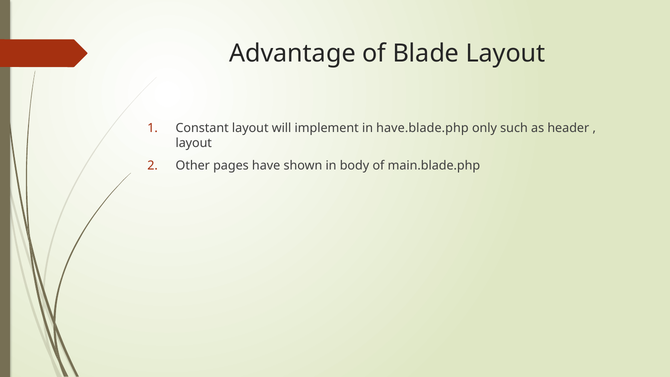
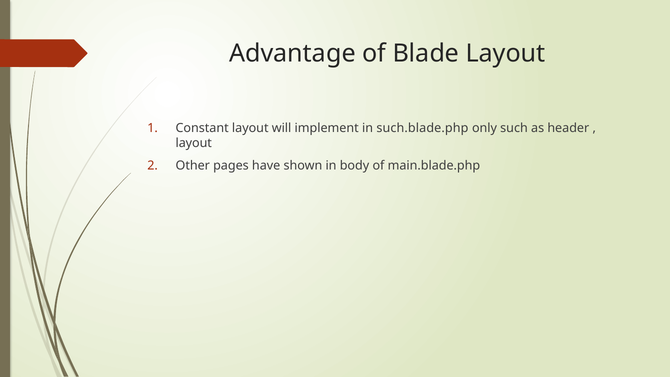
have.blade.php: have.blade.php -> such.blade.php (422, 128)
